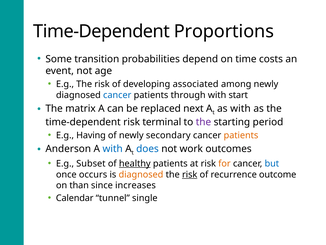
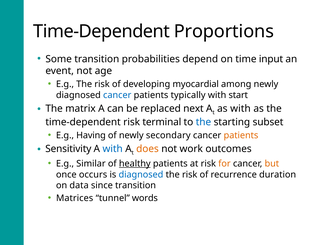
costs: costs -> input (271, 59)
associated: associated -> myocardial (196, 84)
through: through -> typically (188, 95)
the colour: purple -> blue (203, 122)
period: period -> subset (268, 122)
Anderson: Anderson -> Sensitivity (68, 148)
does colour: blue -> orange (148, 148)
Subset: Subset -> Similar (91, 163)
but colour: blue -> orange (272, 163)
diagnosed colour: orange -> blue (141, 174)
risk underline: present -> none (190, 174)
outcome: outcome -> duration (278, 174)
than: than -> data (79, 185)
since increases: increases -> transition (136, 185)
Calendar: Calendar -> Matrices (75, 198)
single: single -> words (145, 198)
